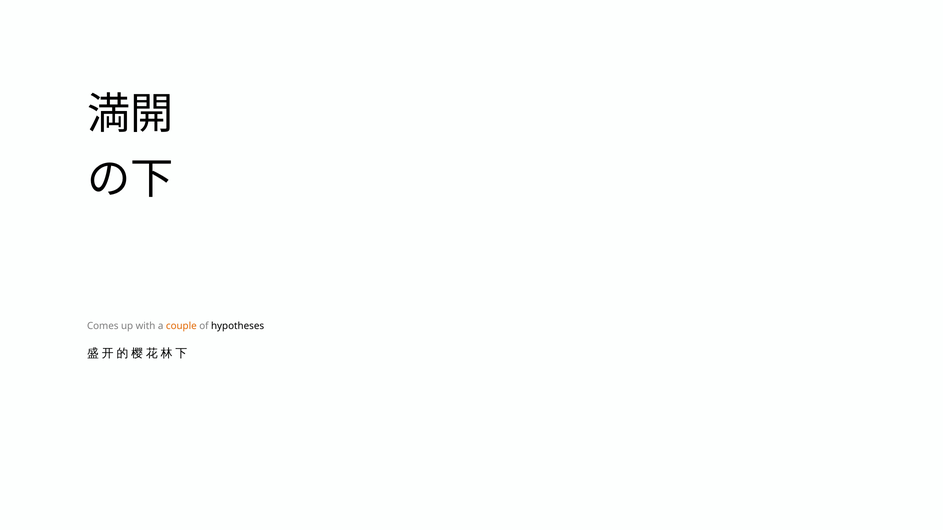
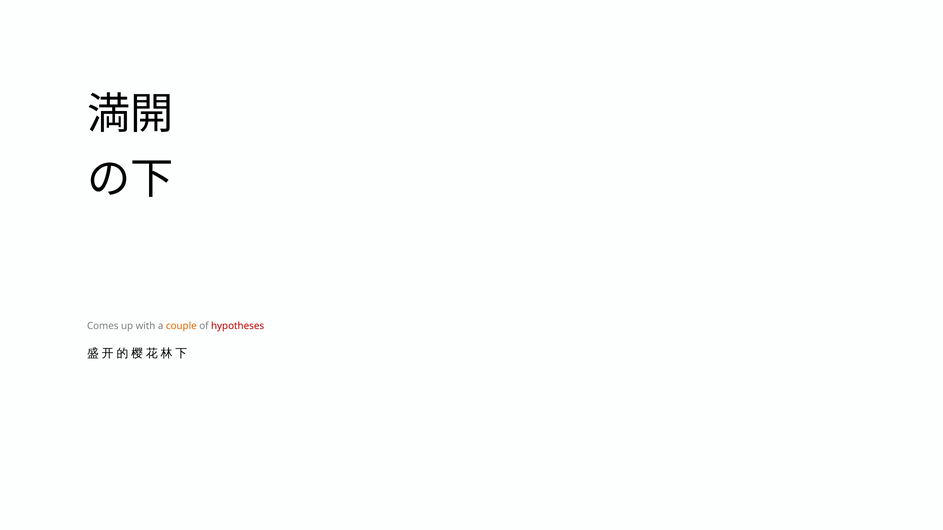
hypotheses colour: black -> red (238, 326)
